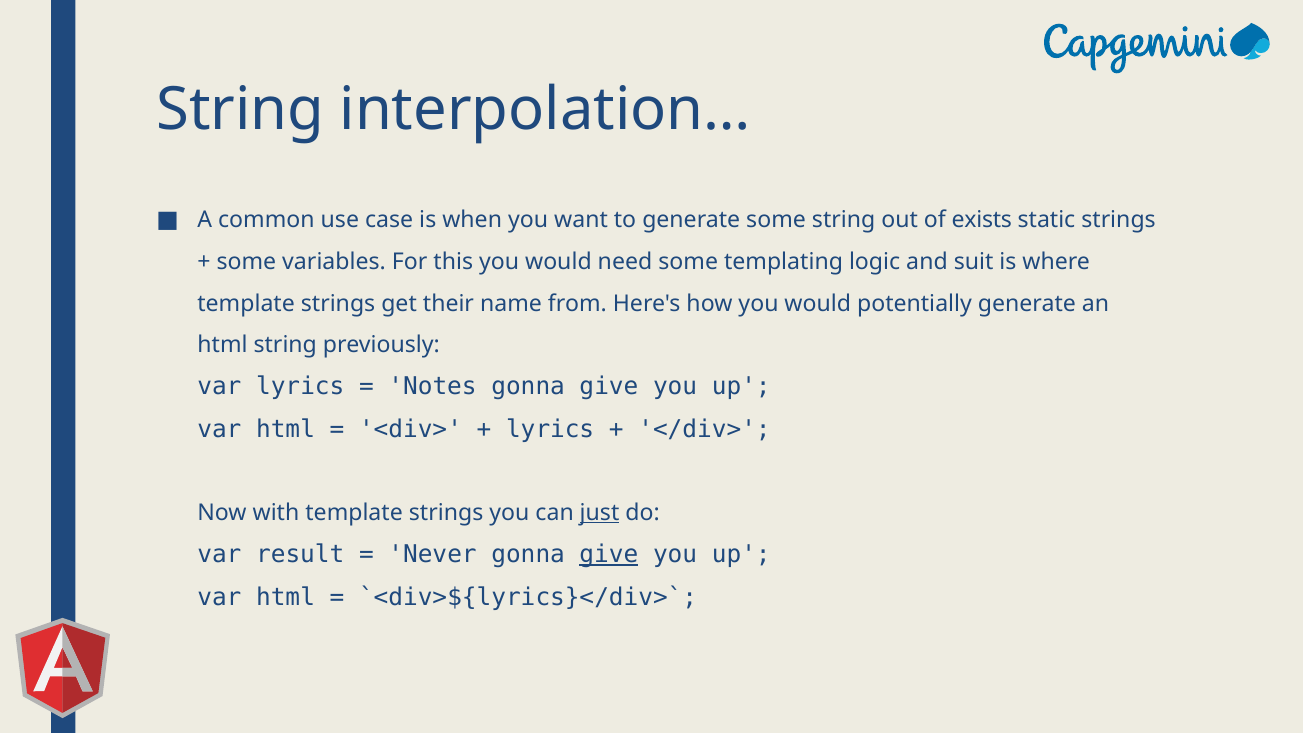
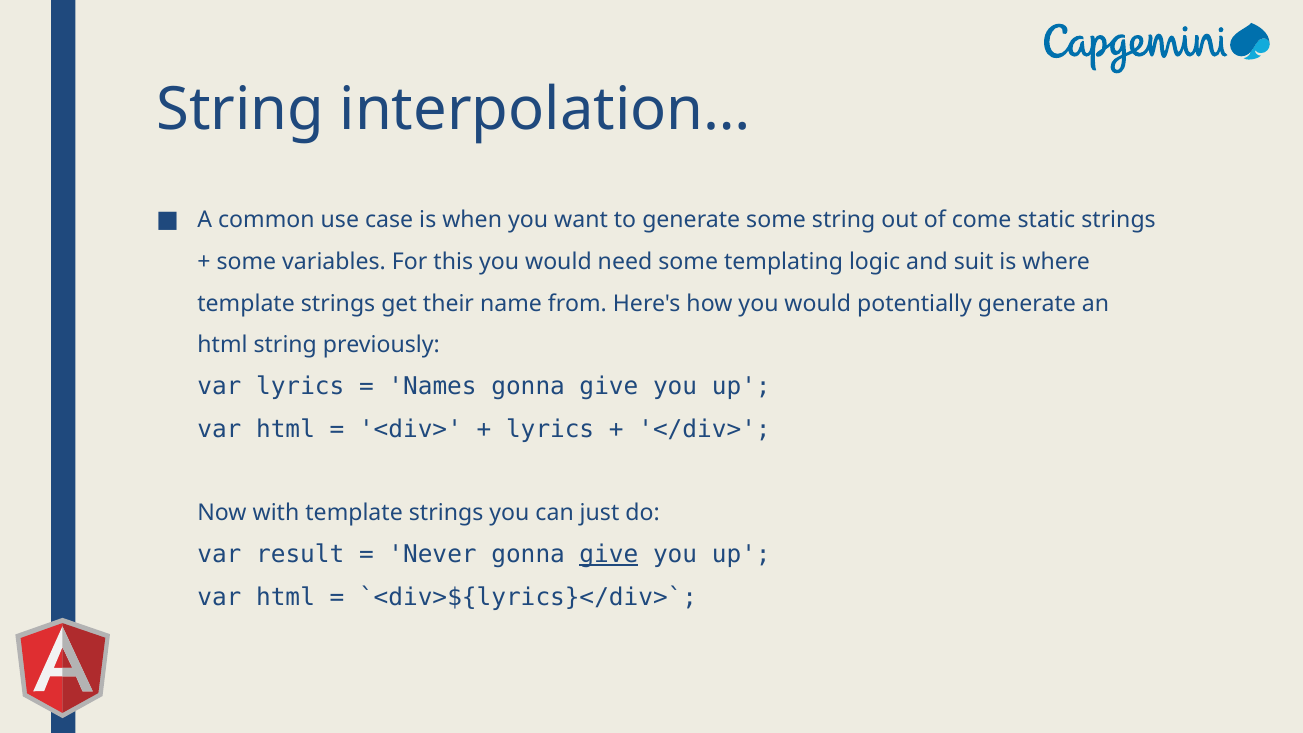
exists: exists -> come (982, 220)
Notes: Notes -> Names (433, 387)
just underline: present -> none (600, 512)
